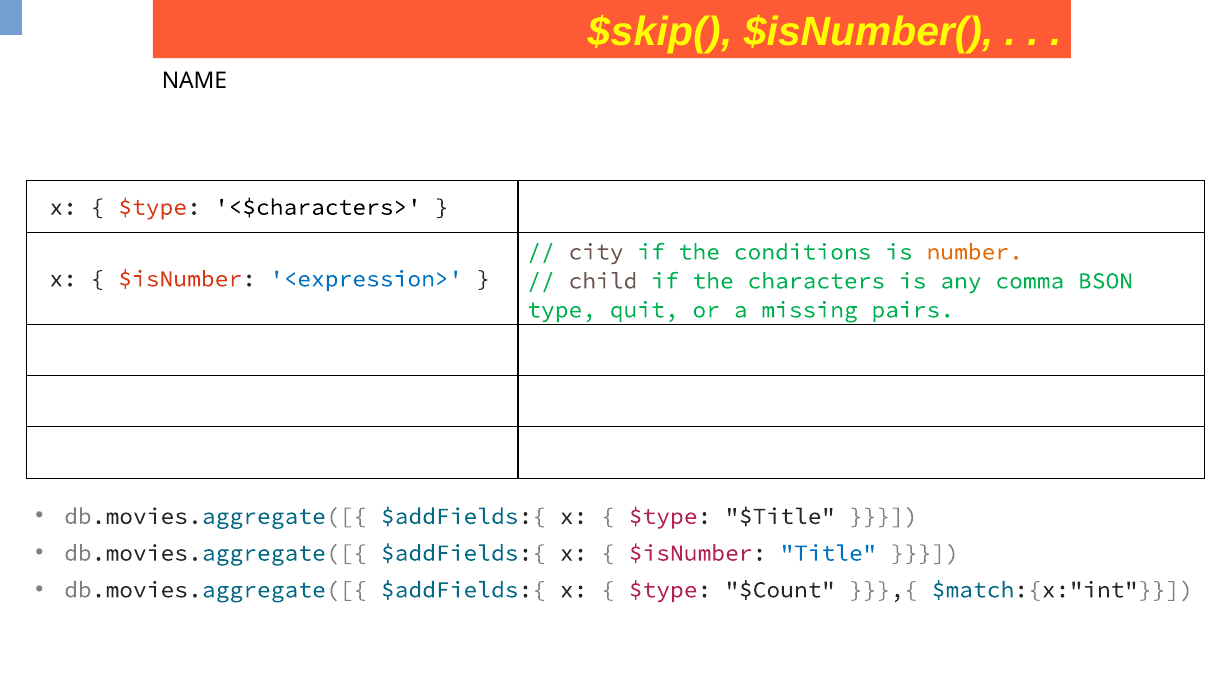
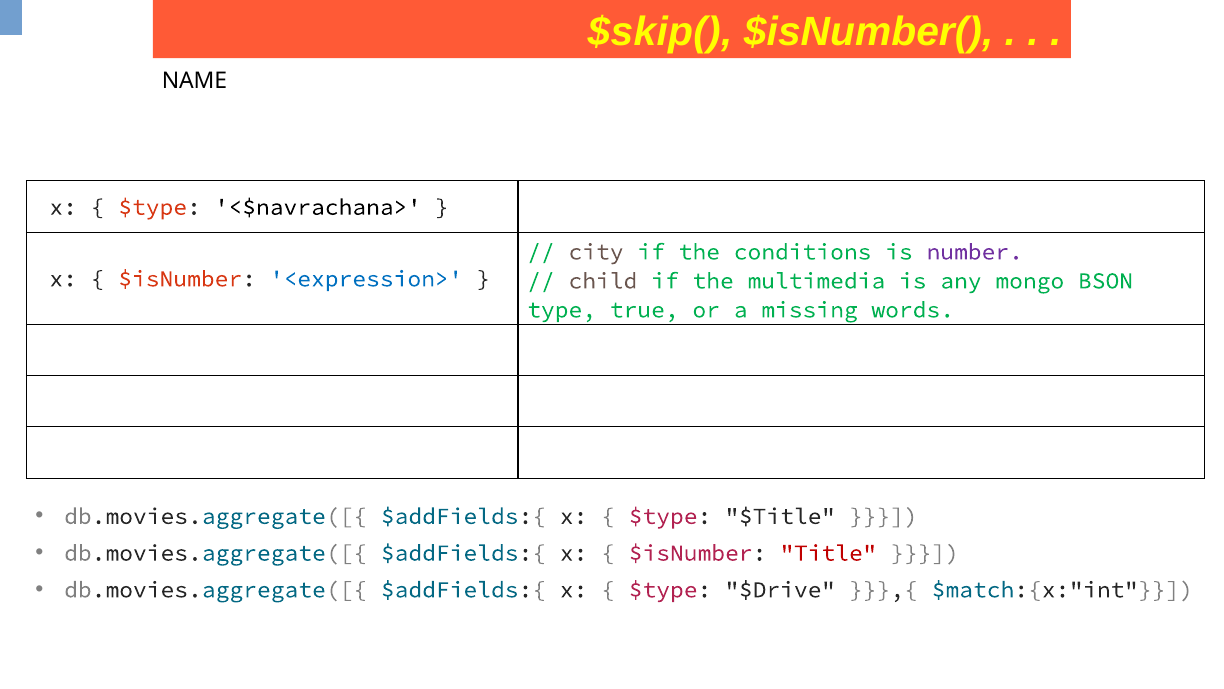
<$characters>: <$characters> -> <$navrachana> (318, 207)
number colour: orange -> purple (975, 252)
characters: characters -> multimedia (816, 281)
comma: comma -> mongo (1030, 281)
quit: quit -> true (644, 310)
pairs: pairs -> words (913, 310)
Title colour: blue -> red (828, 553)
$Count: $Count -> $Drive (780, 589)
